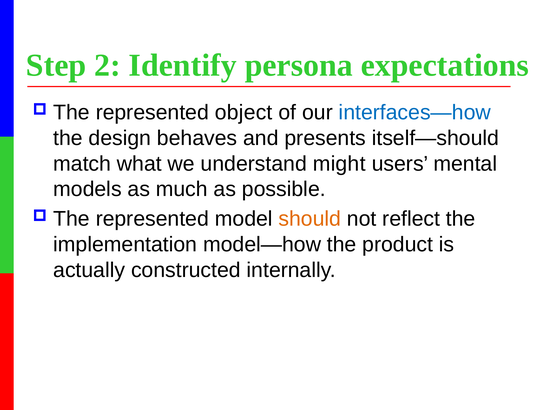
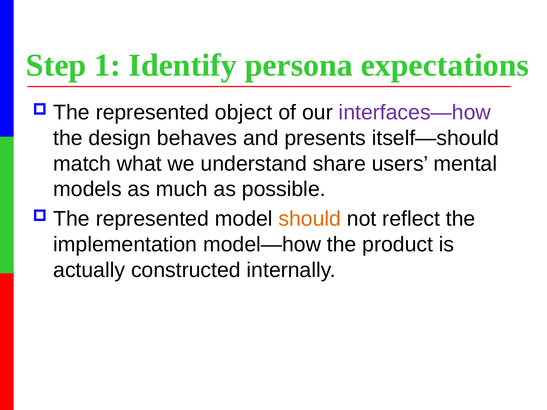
2: 2 -> 1 (107, 65)
interfaces—how colour: blue -> purple (415, 113)
might: might -> share (339, 164)
